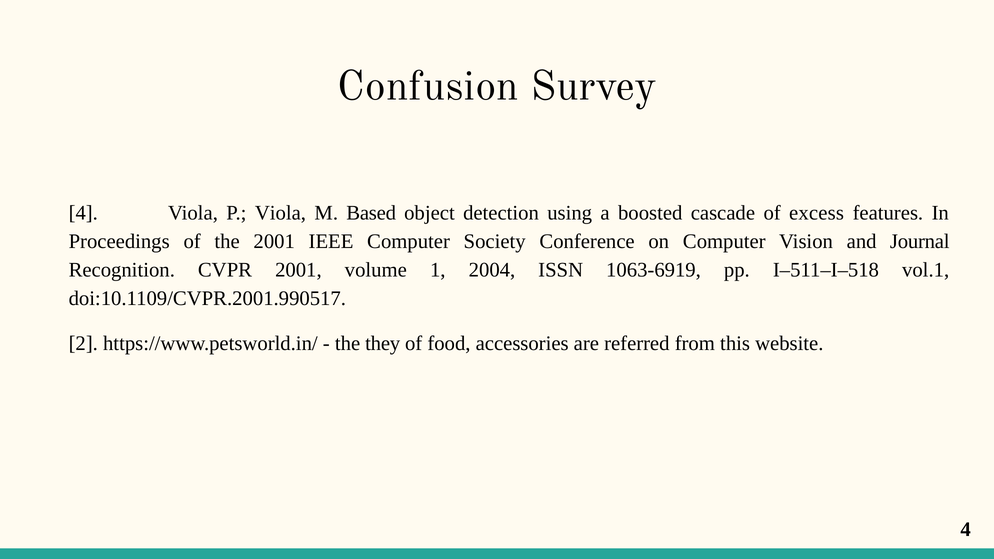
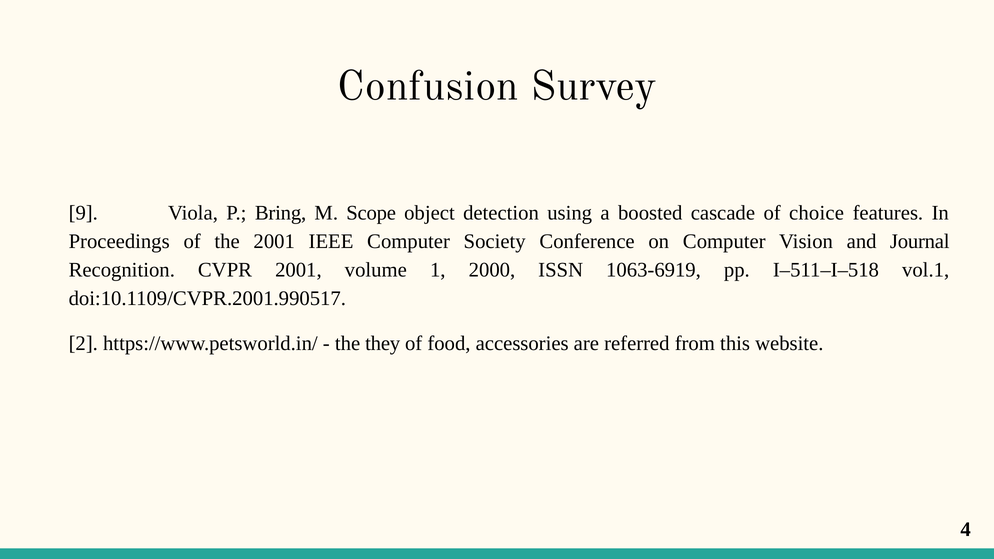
4: 4 -> 9 (83, 213)
P Viola: Viola -> Bring (281, 213)
Based: Based -> Scope (371, 213)
excess: excess -> choice (817, 213)
2004: 2004 -> 2000 (492, 270)
